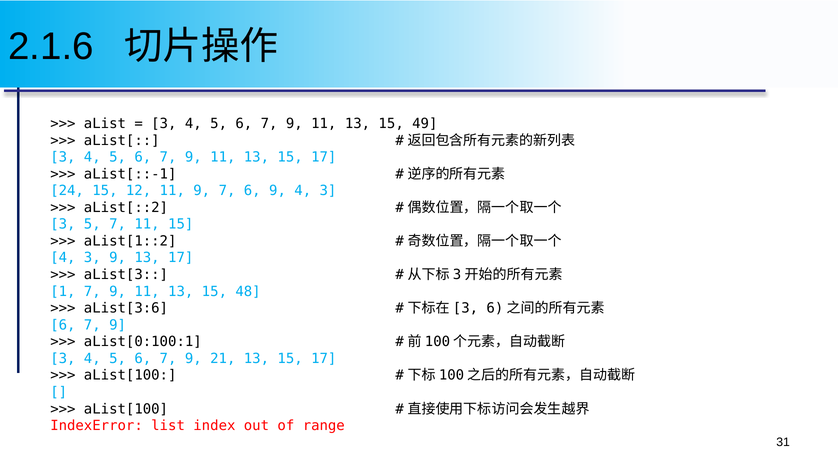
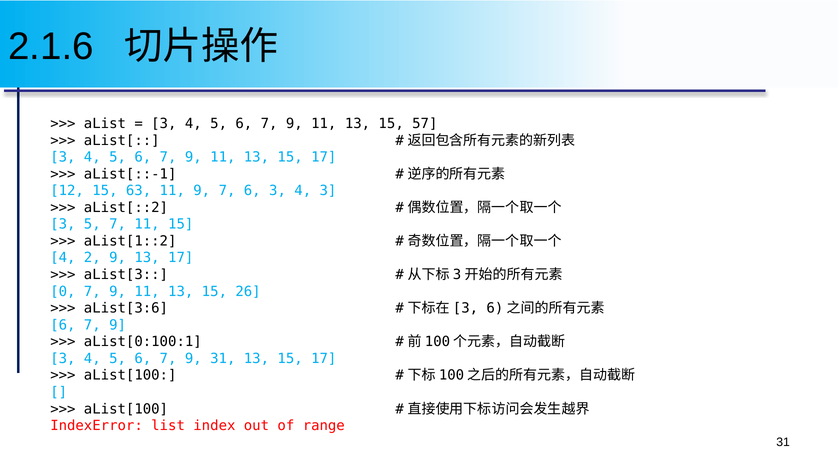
49: 49 -> 57 (425, 124)
24: 24 -> 12 (67, 191)
12: 12 -> 63 (139, 191)
6 9: 9 -> 3 (278, 191)
3: 3 -> 2 (92, 258)
1: 1 -> 0 (63, 292)
48: 48 -> 26 (248, 292)
9 21: 21 -> 31 (223, 359)
